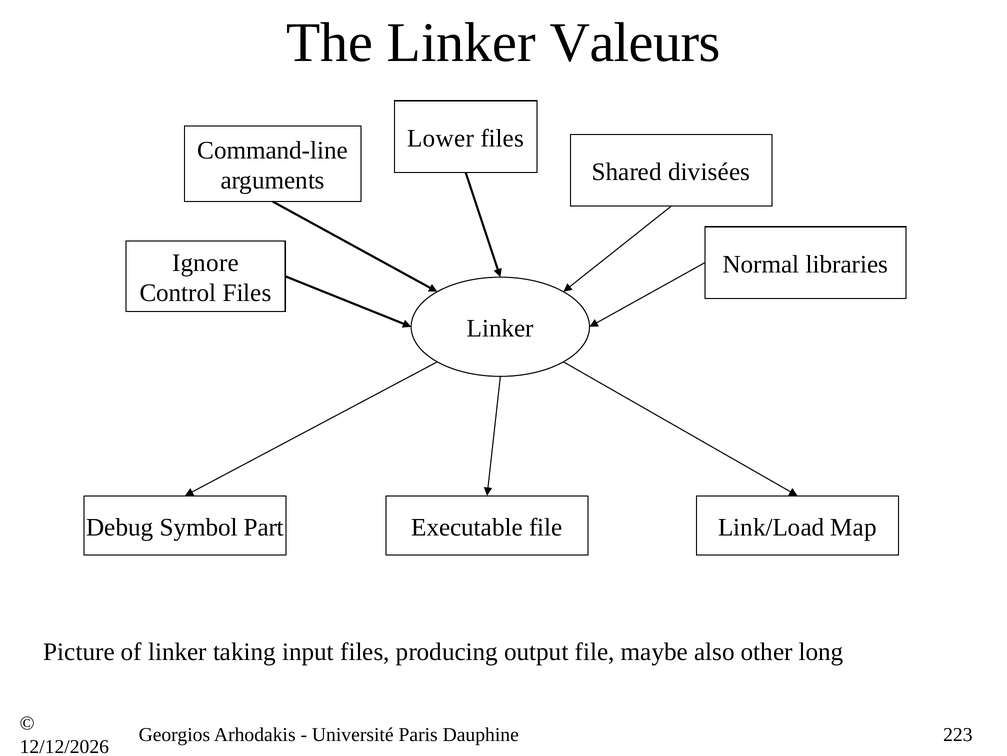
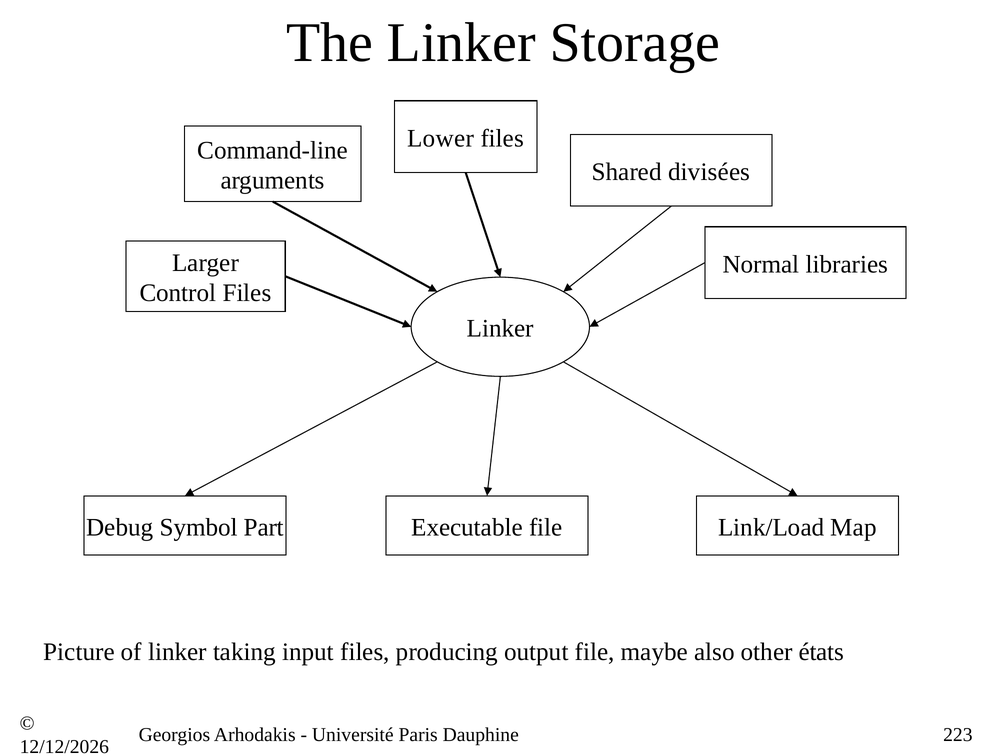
Valeurs: Valeurs -> Storage (635, 43)
Ignore: Ignore -> Larger (206, 263)
long: long -> états (821, 651)
